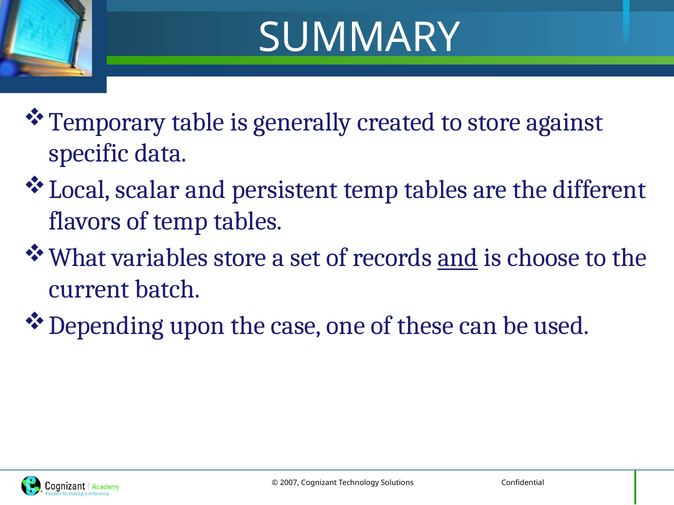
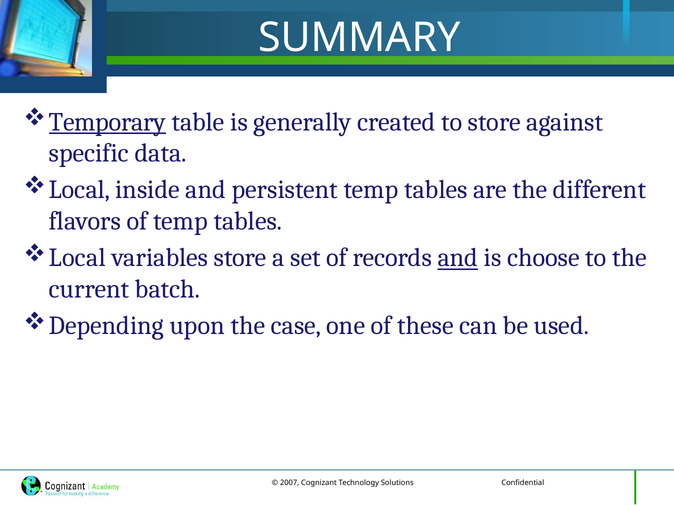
Temporary underline: none -> present (107, 122)
scalar: scalar -> inside (148, 190)
What: What -> Local (77, 258)
